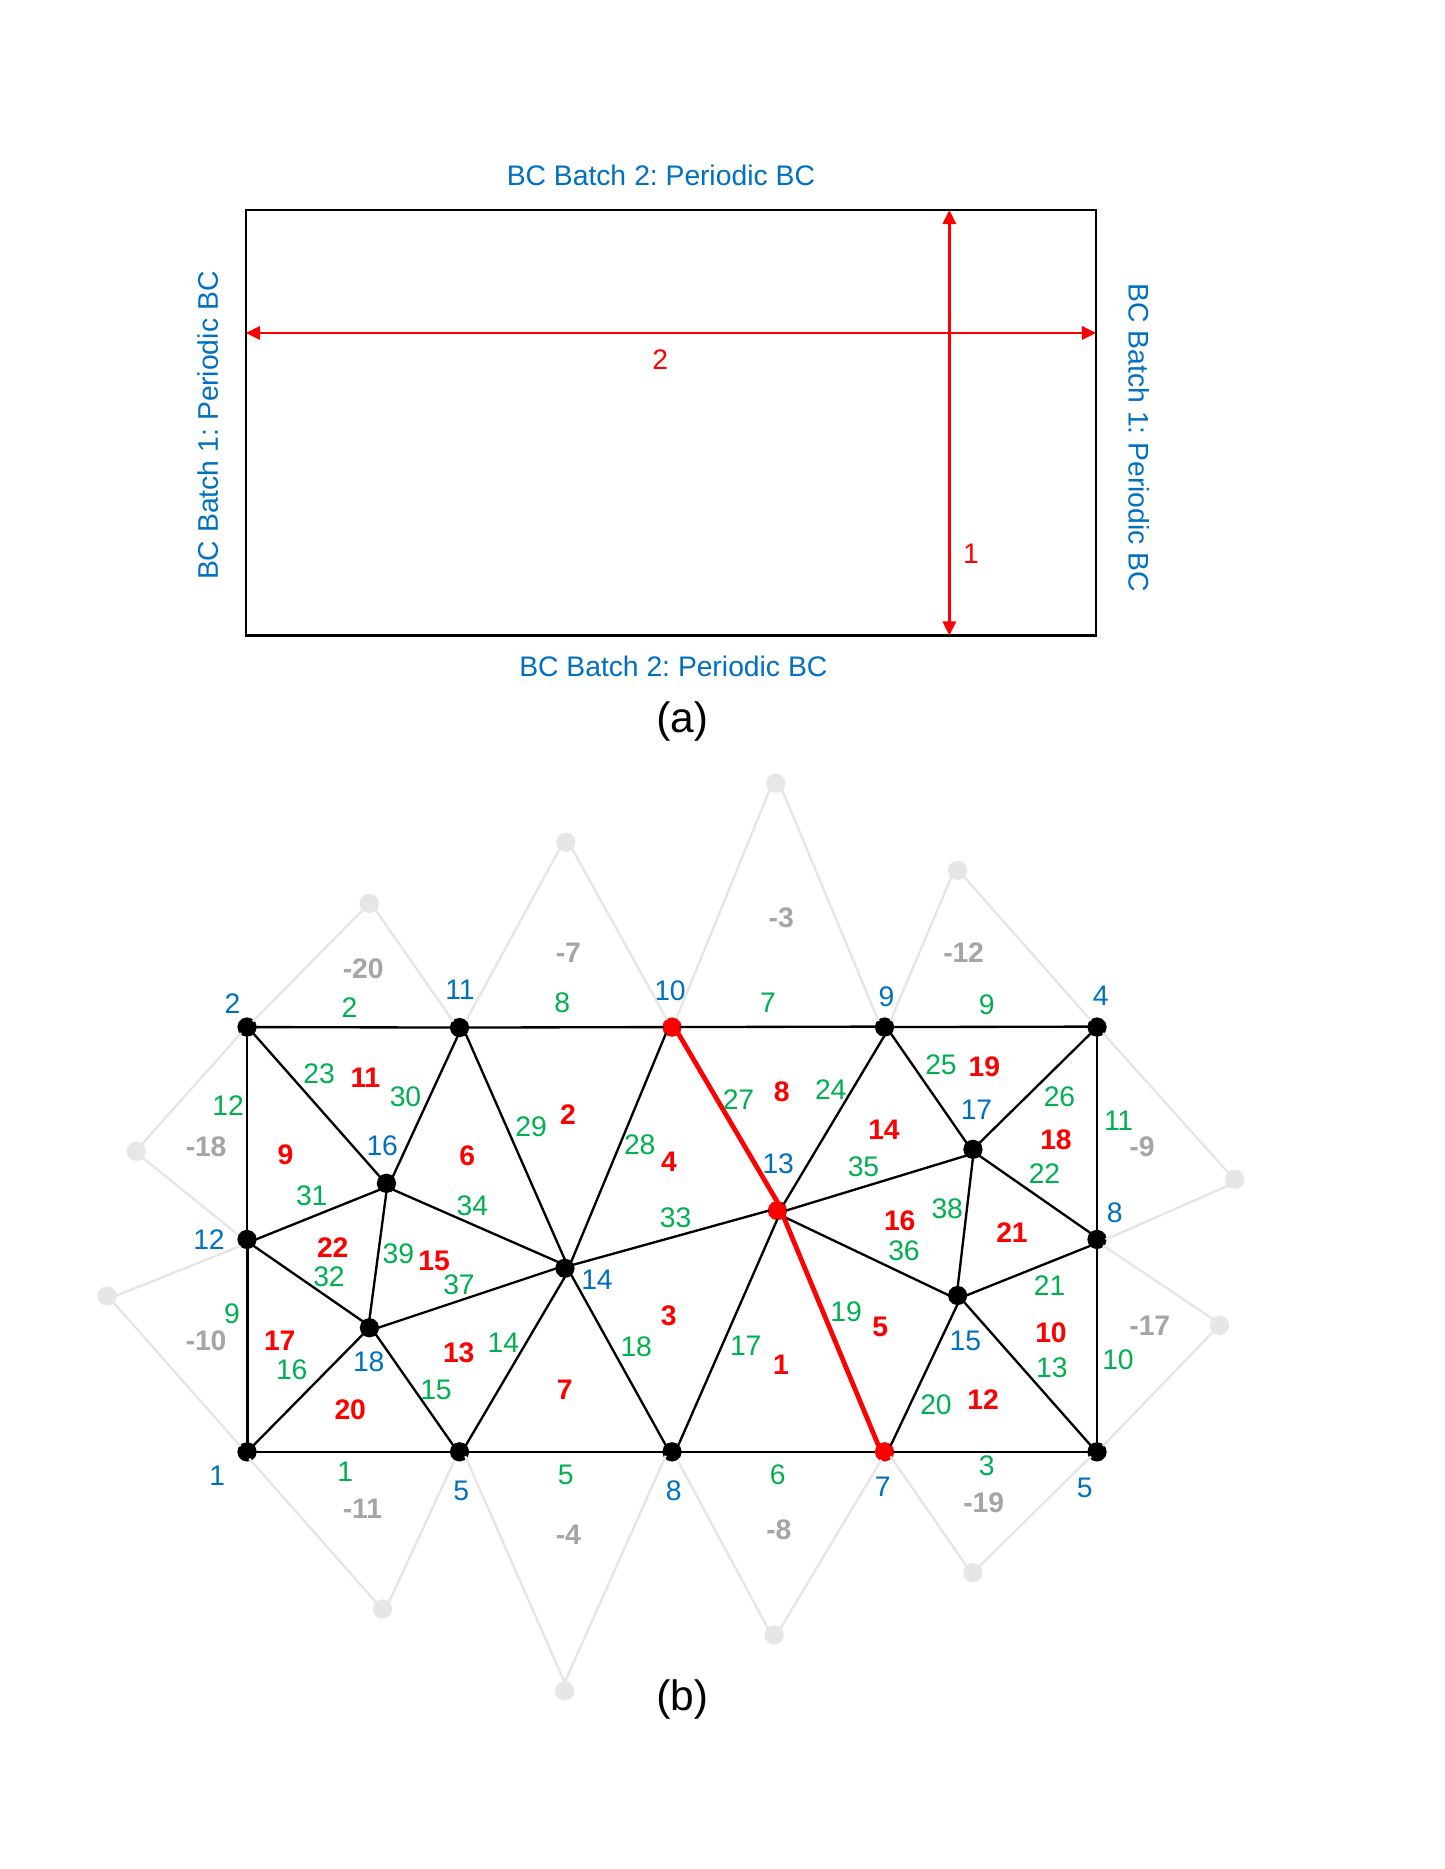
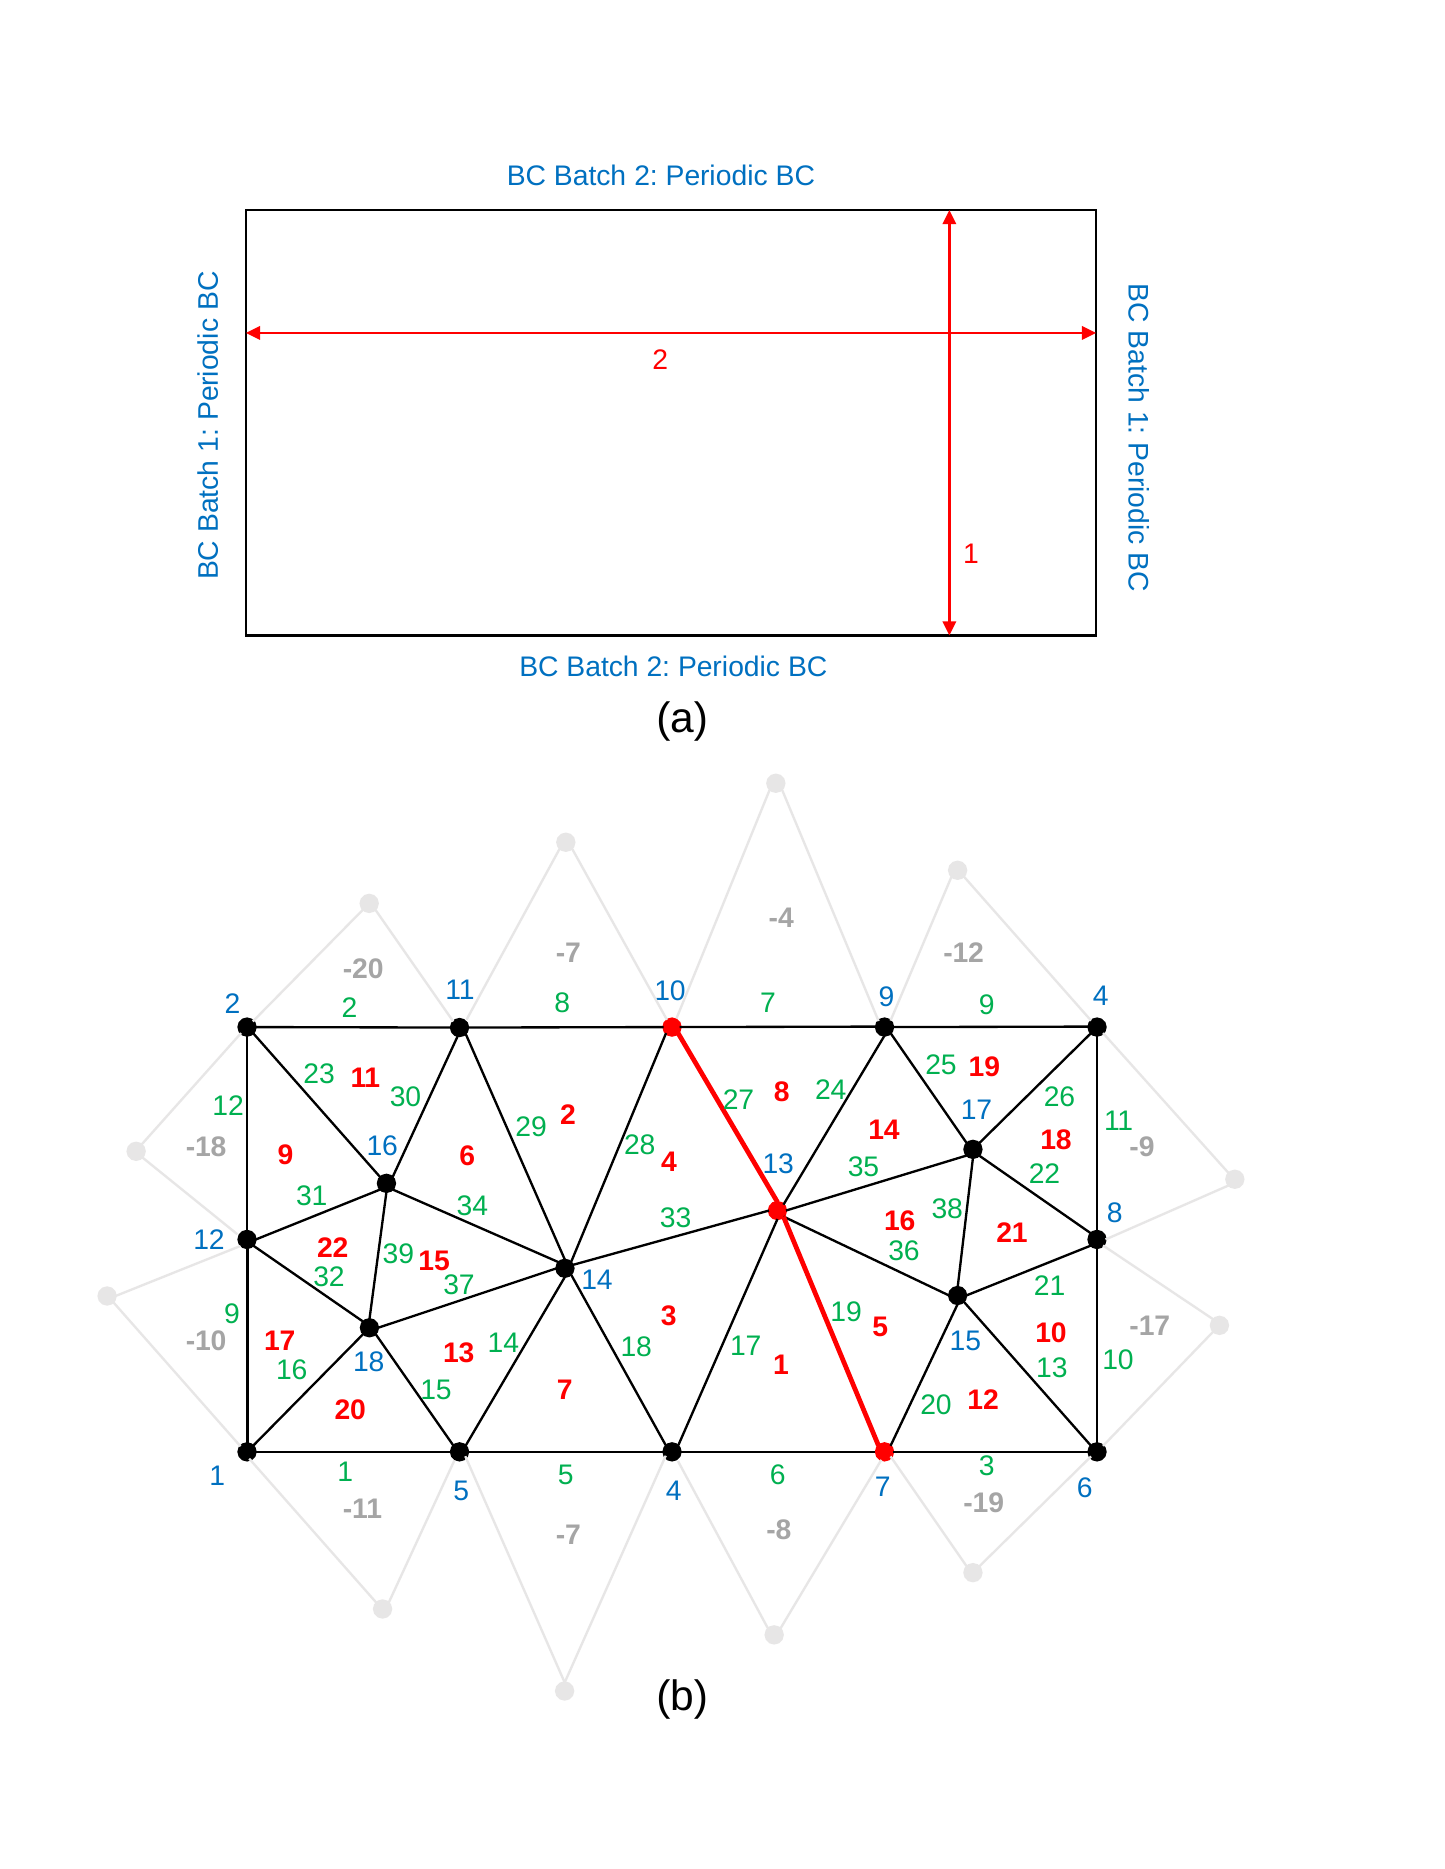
-3: -3 -> -4 (781, 918)
8: 8 -> 4 (674, 1492)
7 5: 5 -> 6 (1085, 1488)
-4: -4 -> -7 (568, 1536)
